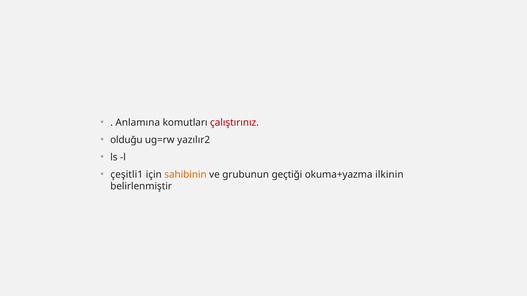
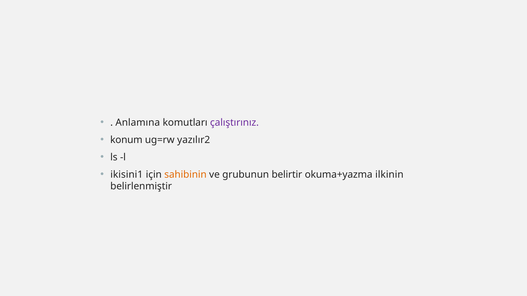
çalıştırınız colour: red -> purple (234, 123)
olduğu: olduğu -> konum (126, 140)
çeşitli1: çeşitli1 -> ikisini1 (127, 175)
geçtiği: geçtiği -> belirtir (287, 175)
